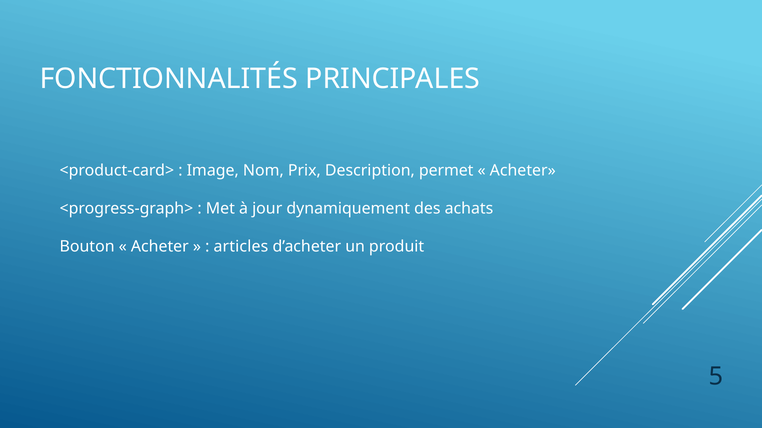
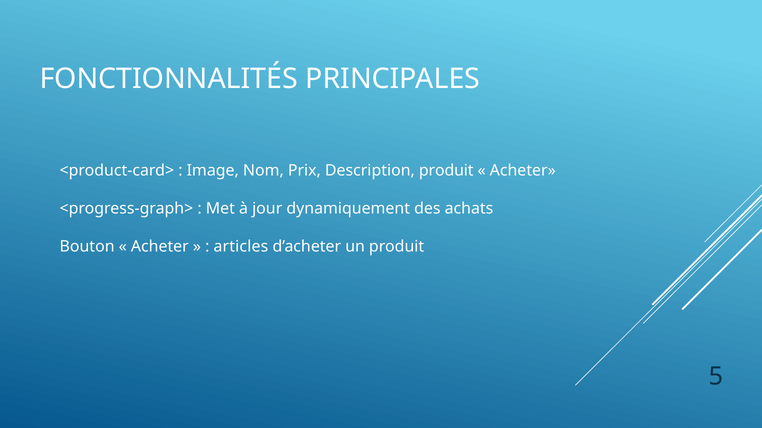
Description permet: permet -> produit (446, 171)
